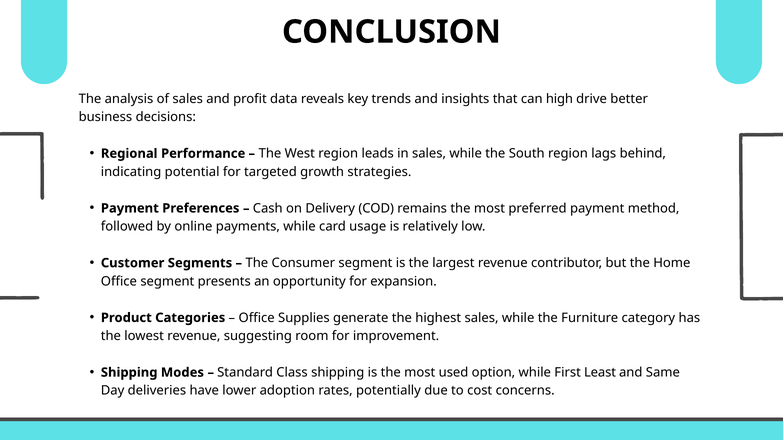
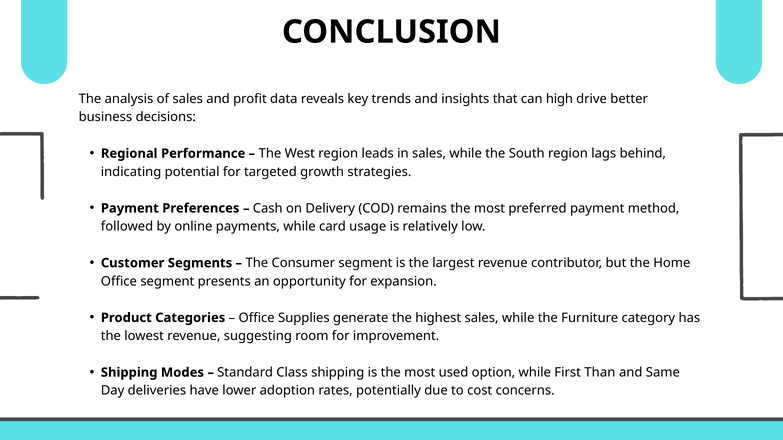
Least: Least -> Than (600, 373)
